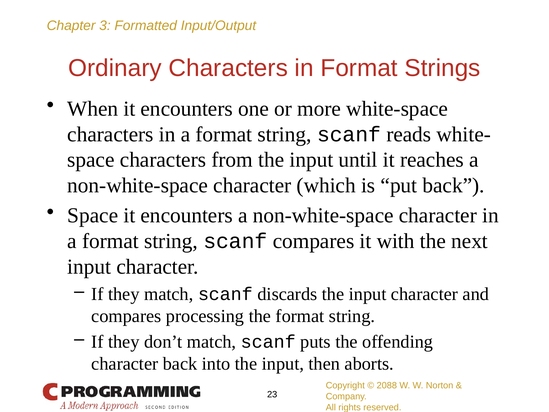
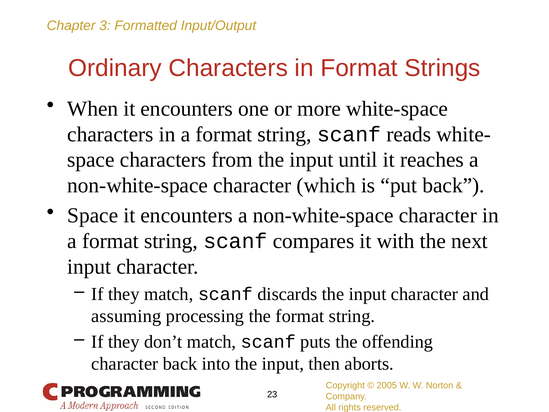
compares: compares -> assuming (126, 316)
2088: 2088 -> 2005 (387, 385)
